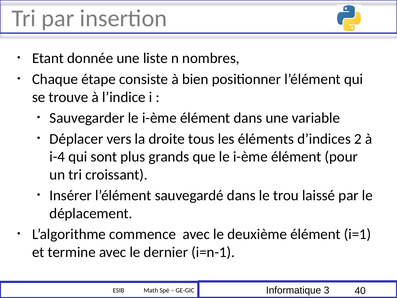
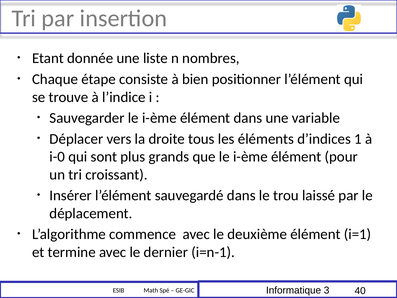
2: 2 -> 1 (358, 139)
i-4: i-4 -> i-0 (57, 157)
